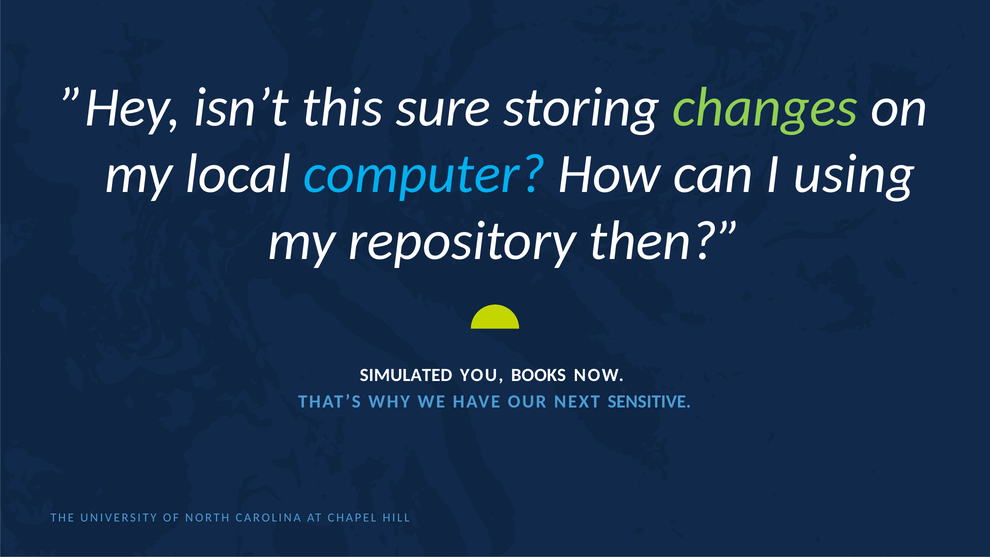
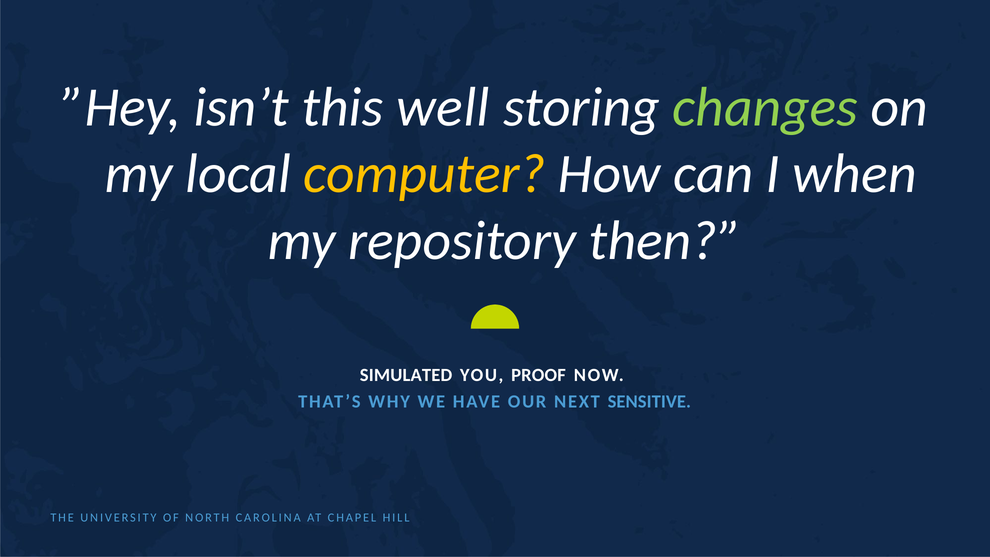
sure: sure -> well (443, 107)
computer colour: light blue -> yellow (424, 174)
using: using -> when (855, 174)
BOOKS: BOOKS -> PROOF (538, 375)
